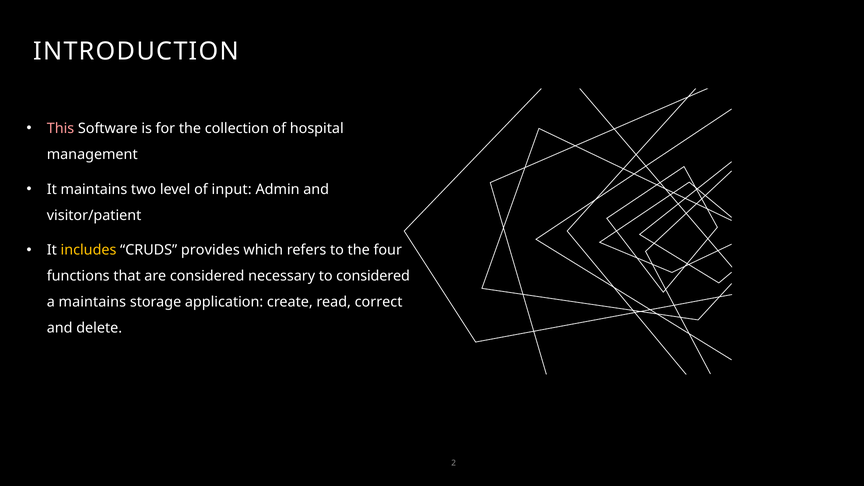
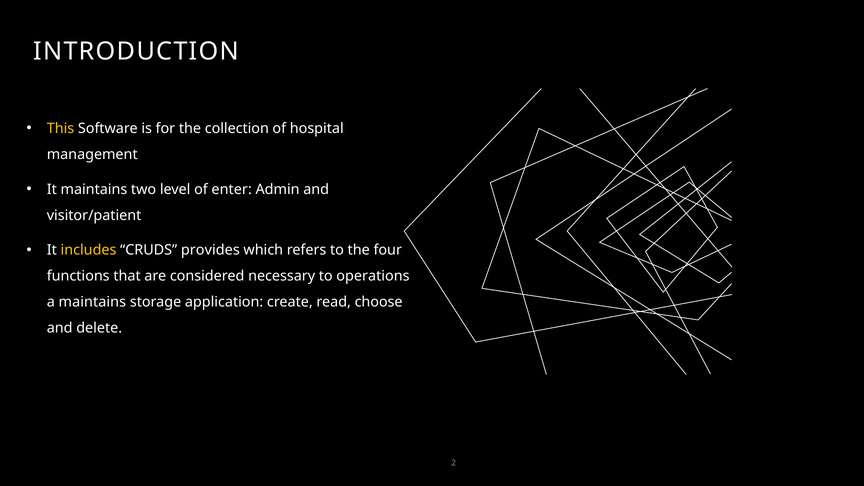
This colour: pink -> yellow (61, 129)
input: input -> enter (232, 189)
to considered: considered -> operations (373, 276)
correct: correct -> choose (379, 302)
